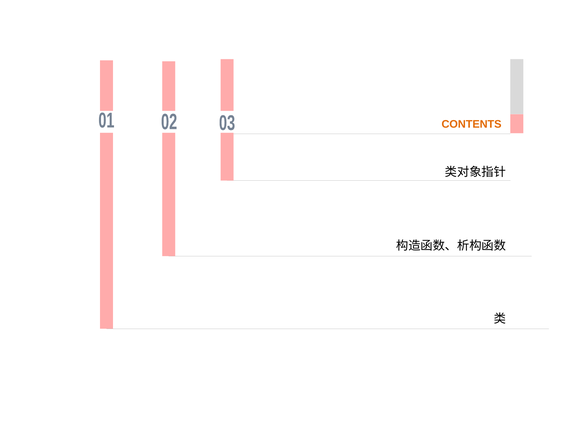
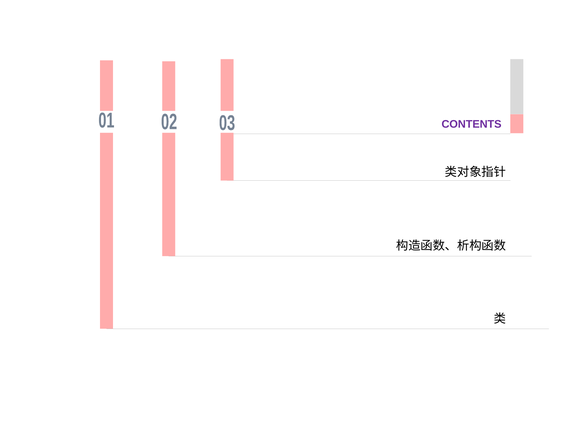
CONTENTS colour: orange -> purple (472, 124)
